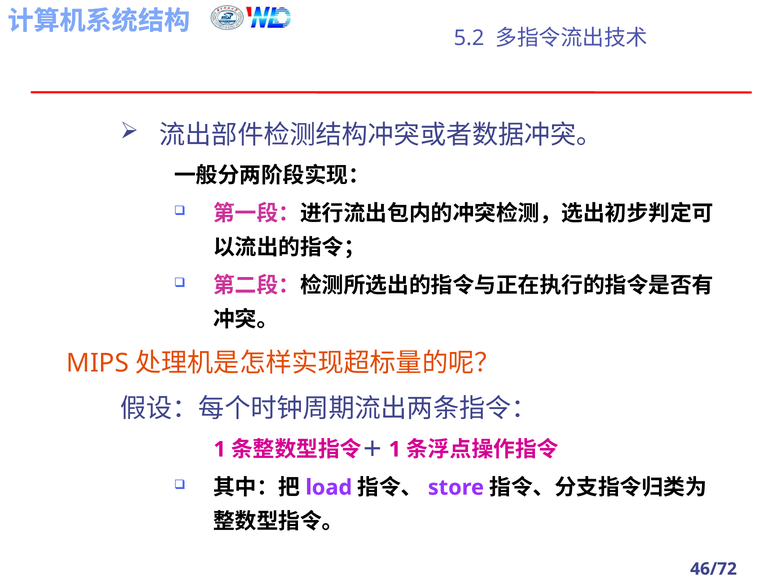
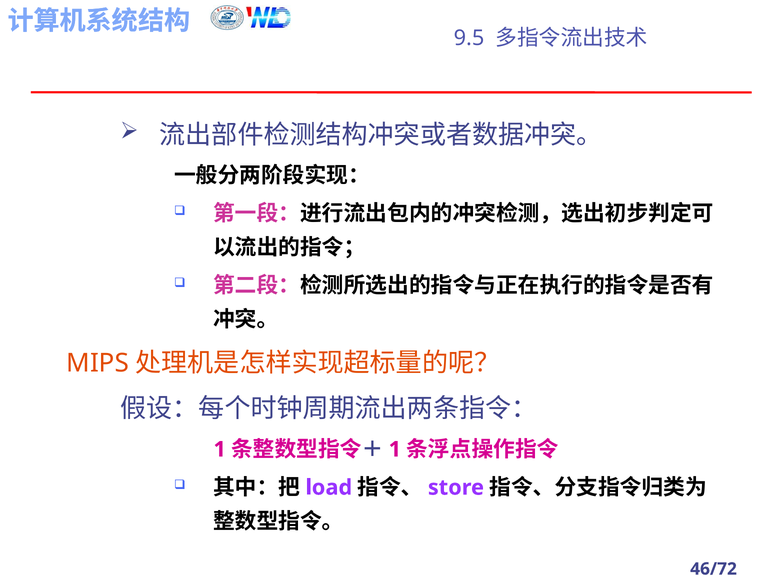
5.2: 5.2 -> 9.5 (469, 38)
